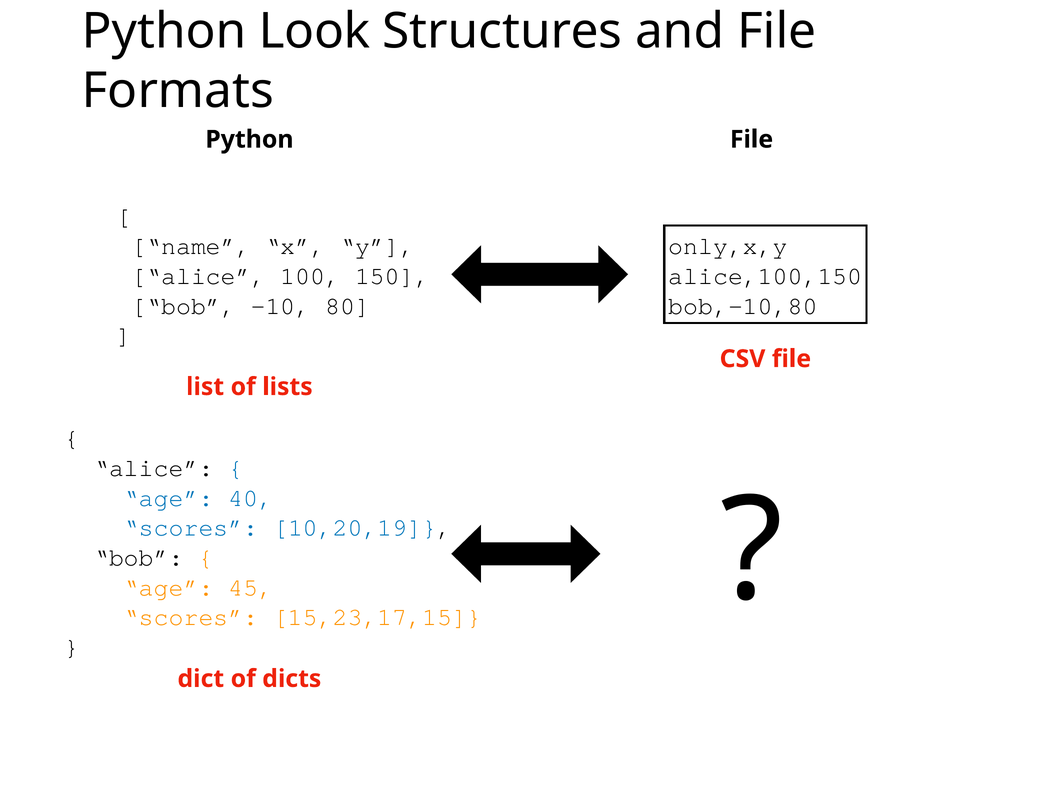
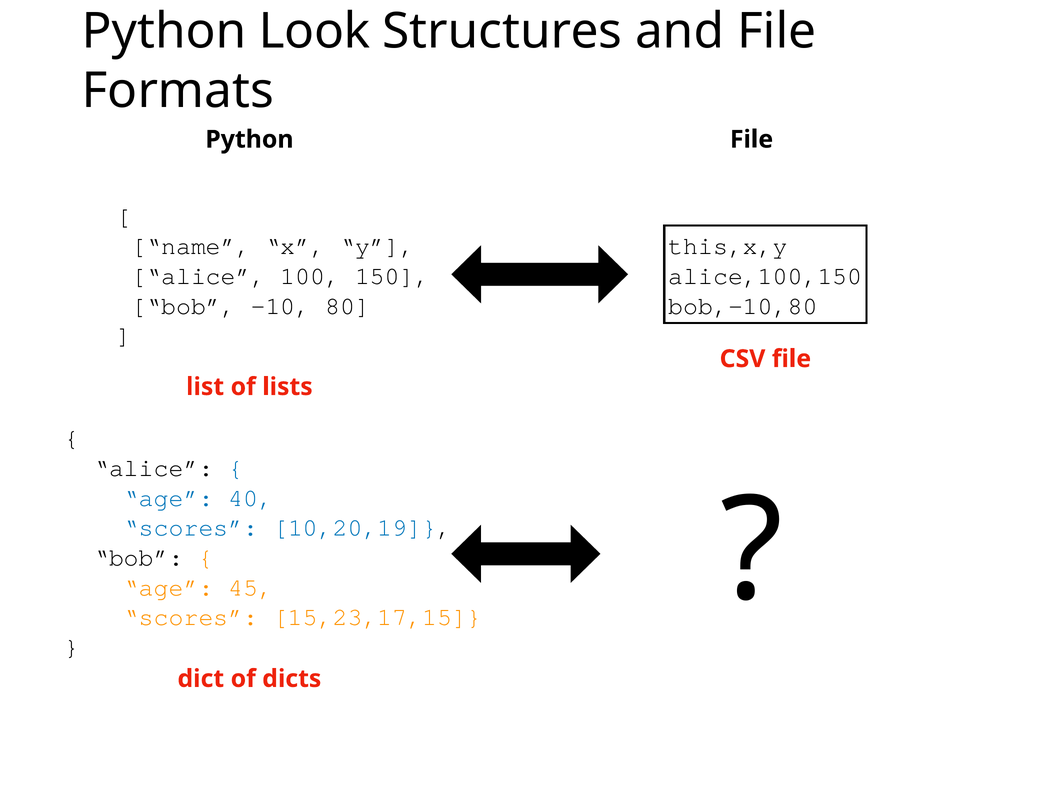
only,x,y: only,x,y -> this,x,y (728, 246)
